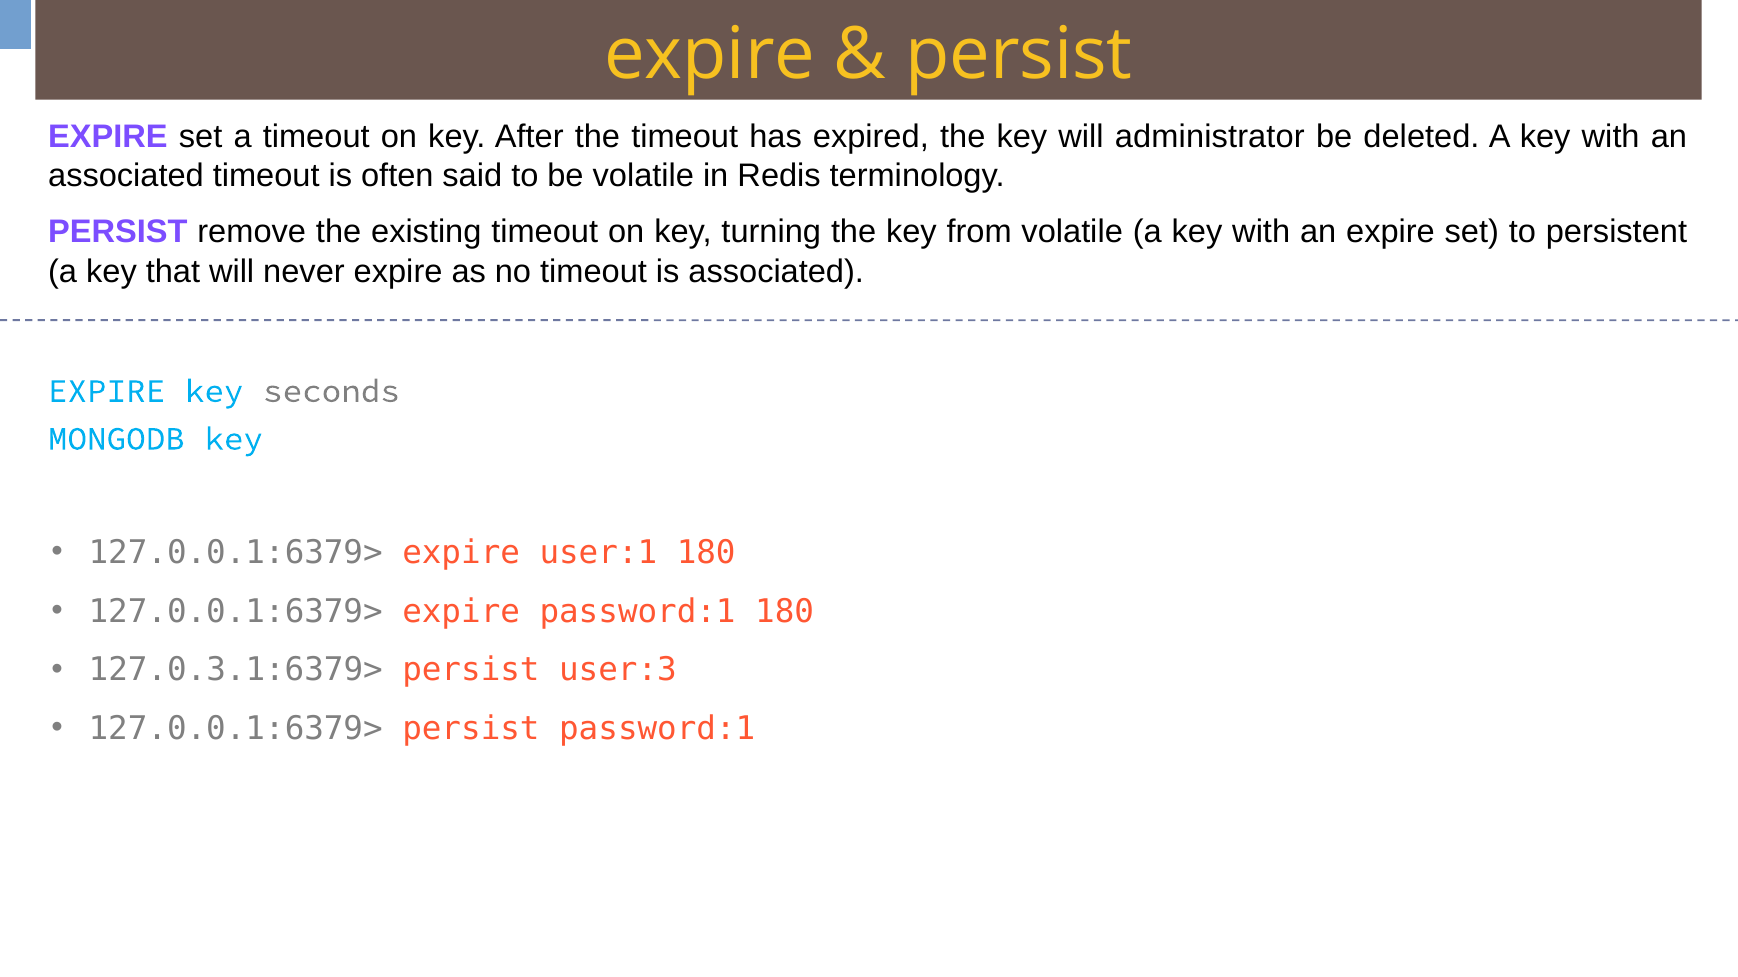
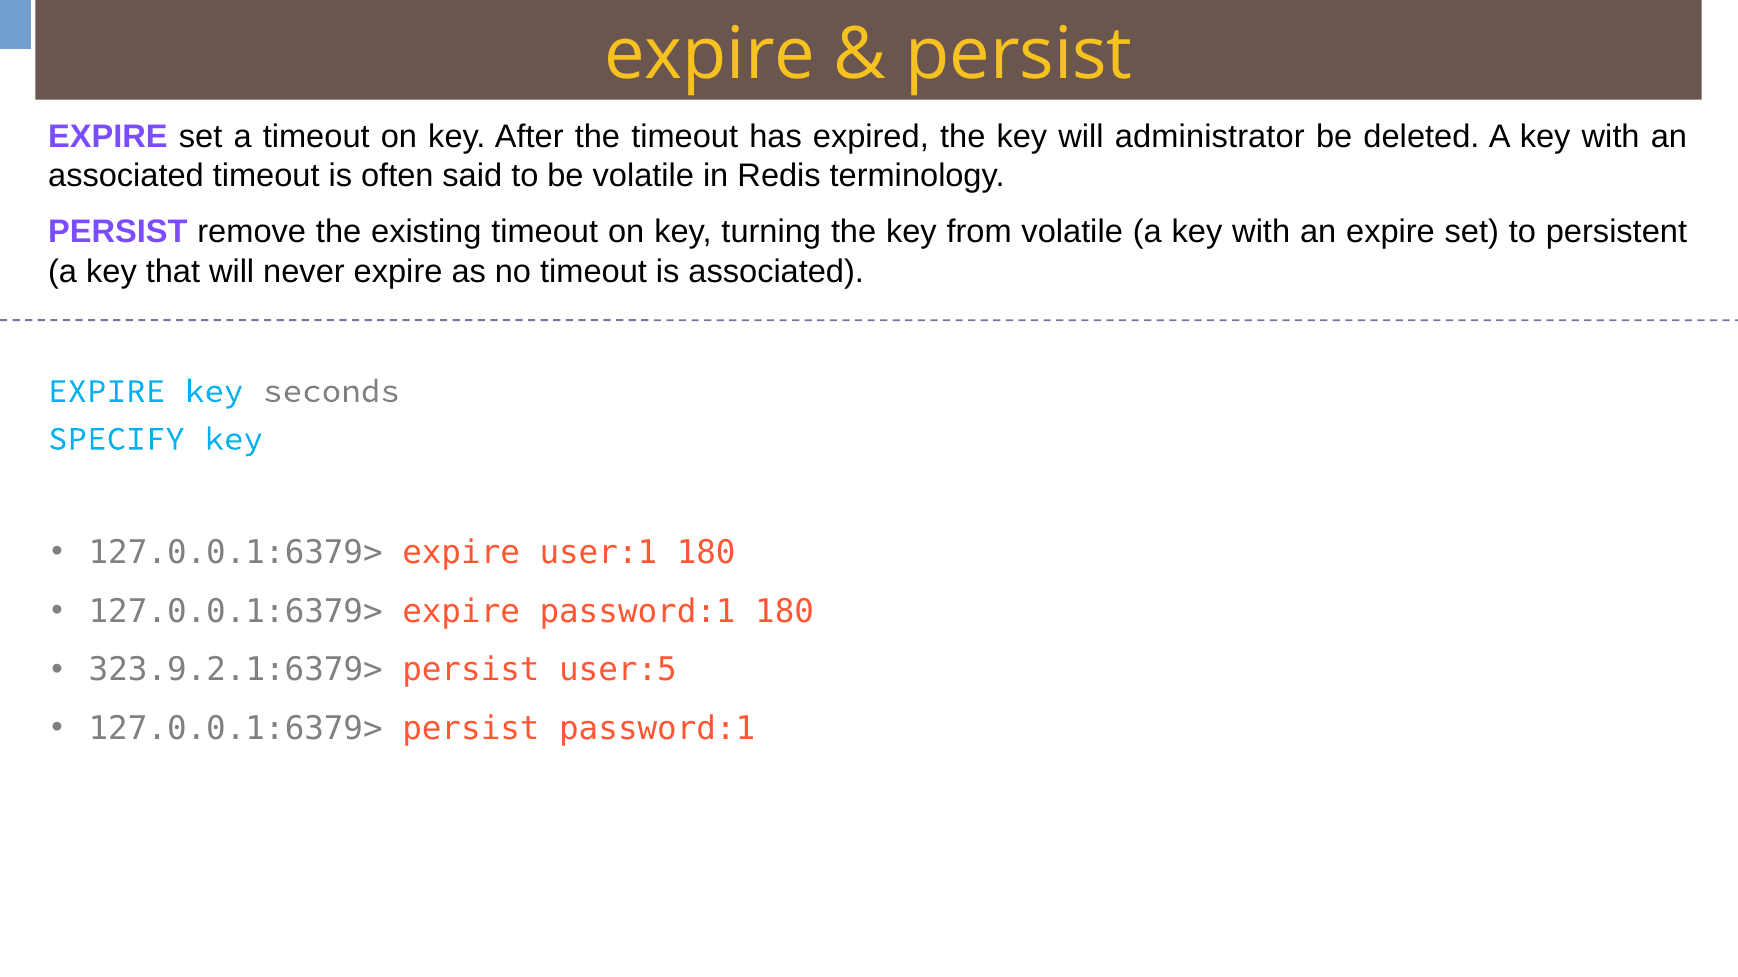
MONGODB: MONGODB -> SPECIFY (116, 439)
127.0.3.1:6379>: 127.0.3.1:6379> -> 323.9.2.1:6379> (236, 670)
user:3: user:3 -> user:5 (618, 670)
